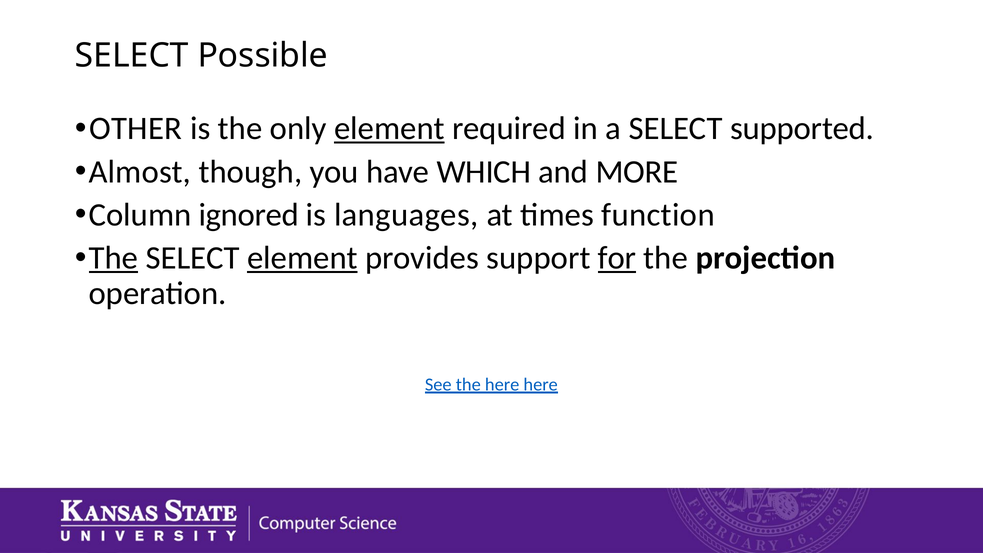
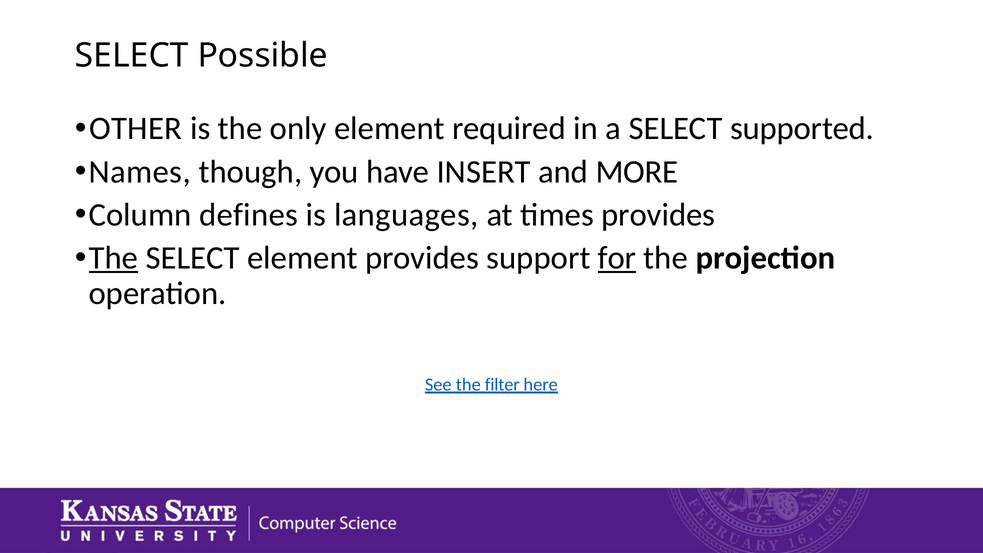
element underline: present -> none (389, 129)
Almost: Almost -> Names (140, 172)
WHICH: WHICH -> INSERT (484, 172)
ignored: ignored -> defines (249, 215)
times function: function -> provides (658, 215)
element underline: present -> none (302, 258)
the here: here -> filter (502, 385)
